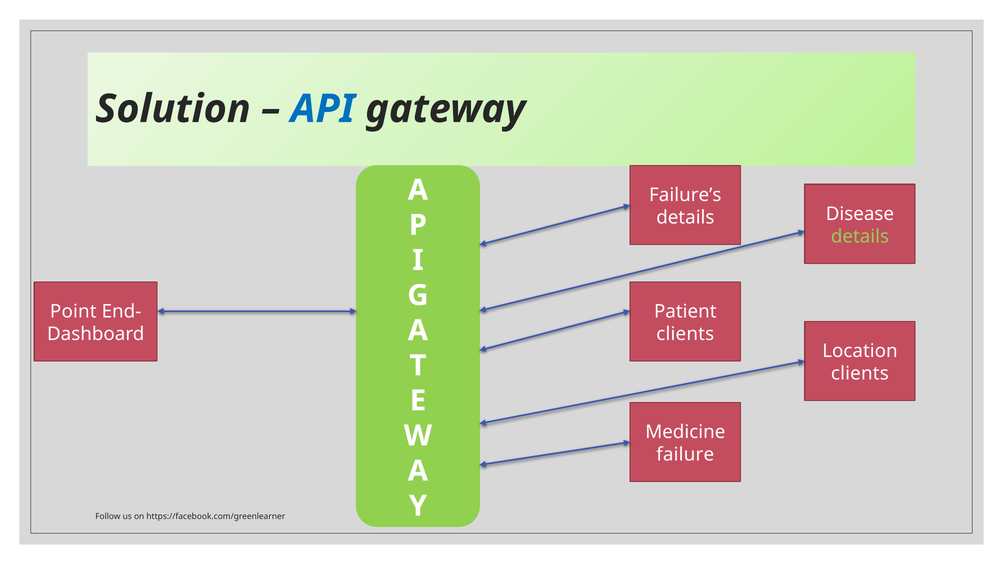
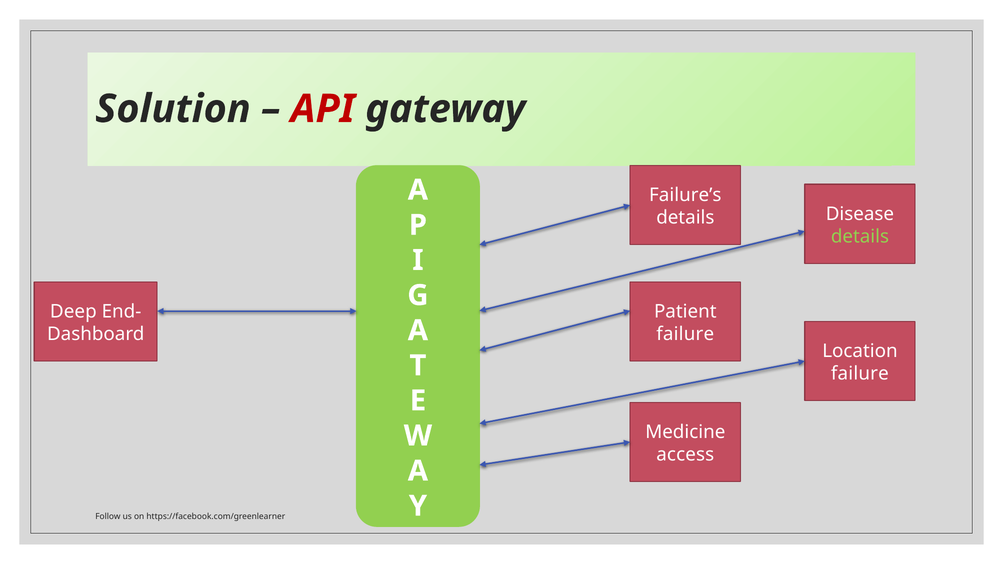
API colour: blue -> red (323, 109)
Point: Point -> Deep (73, 312)
clients: clients -> failure (685, 334)
clients: clients -> failure (860, 374)
failure: failure -> access (685, 455)
